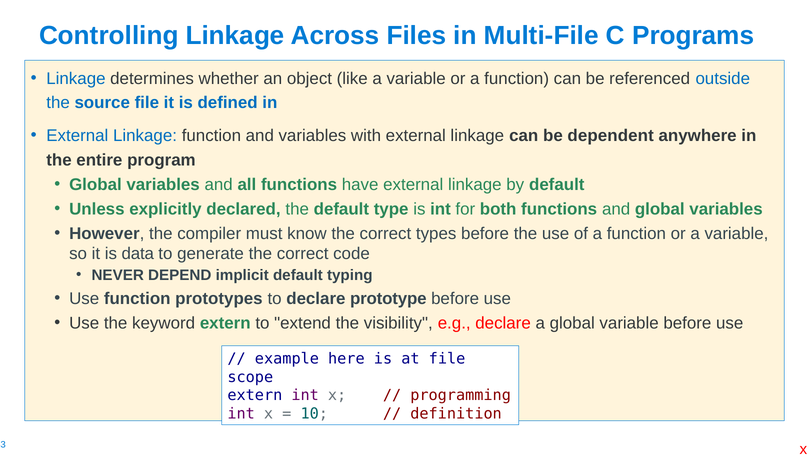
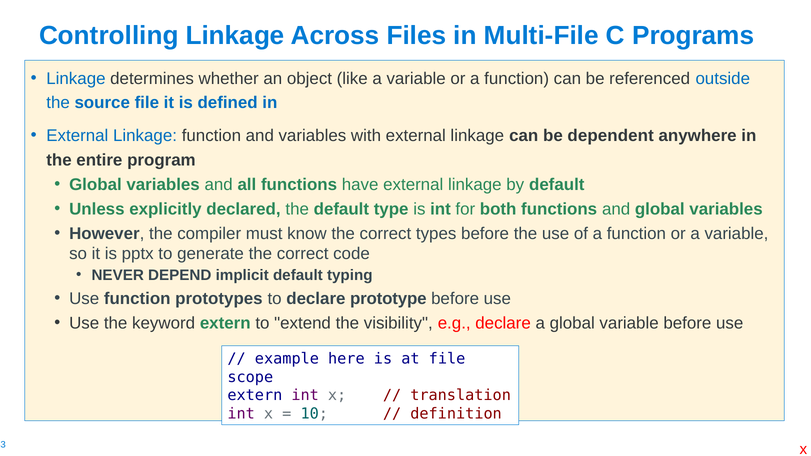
data: data -> pptx (138, 254)
programming: programming -> translation (461, 396)
